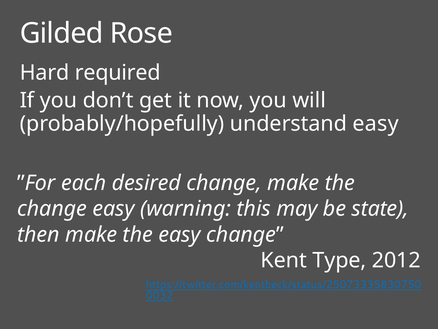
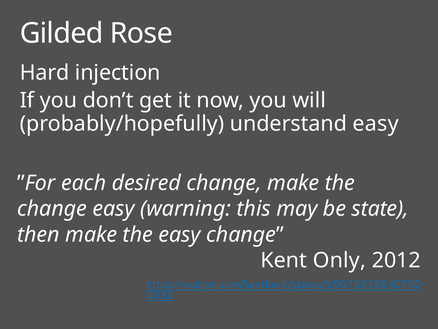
required: required -> injection (118, 73)
Type: Type -> Only (339, 260)
